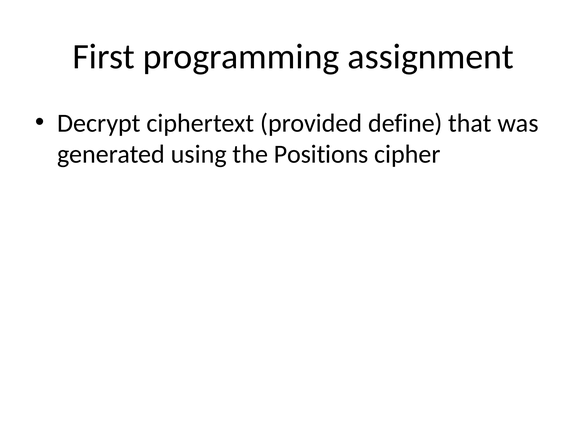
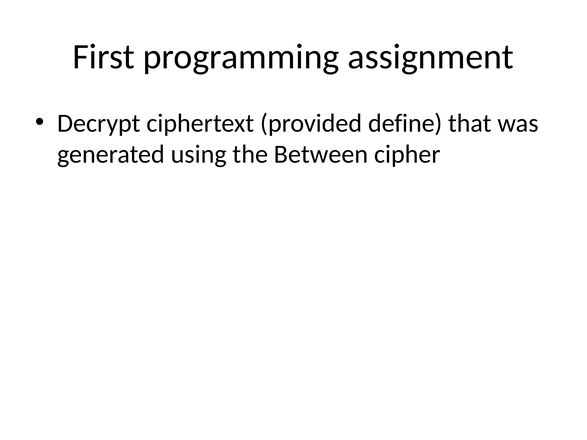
Positions: Positions -> Between (321, 154)
